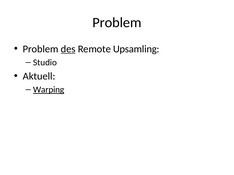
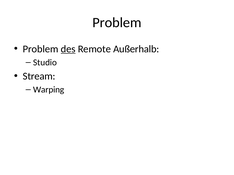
Upsamling: Upsamling -> Außerhalb (136, 49)
Aktuell: Aktuell -> Stream (39, 76)
Warping underline: present -> none (49, 90)
